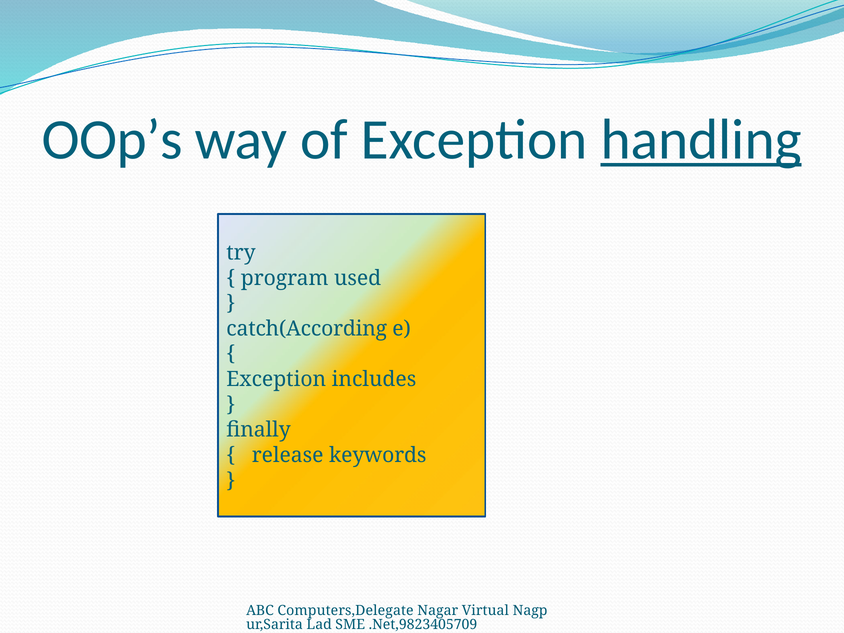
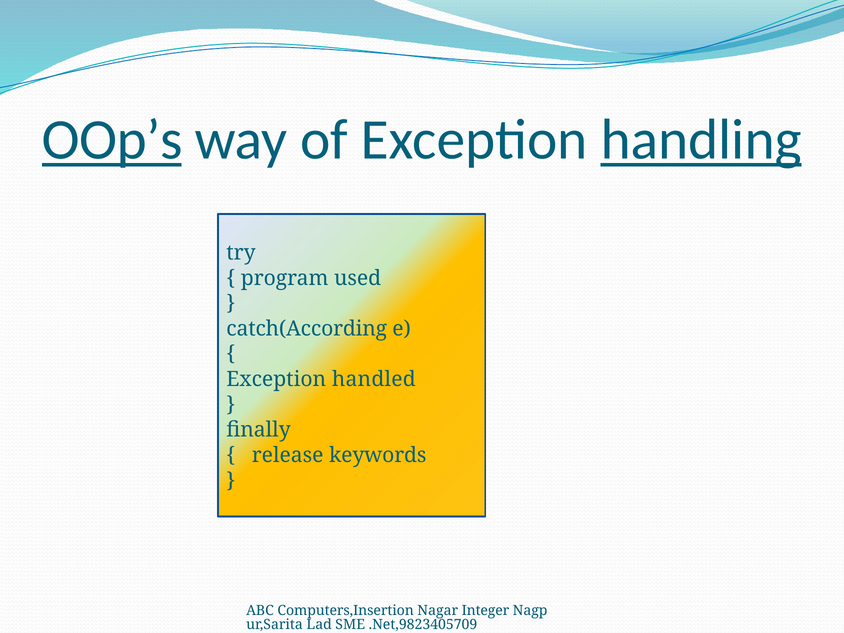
OOp’s underline: none -> present (112, 140)
includes: includes -> handled (374, 379)
Computers,Delegate: Computers,Delegate -> Computers,Insertion (346, 611)
Virtual: Virtual -> Integer (485, 611)
